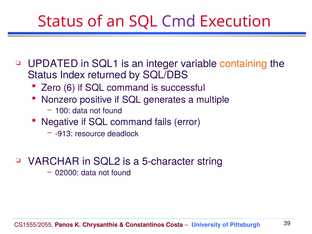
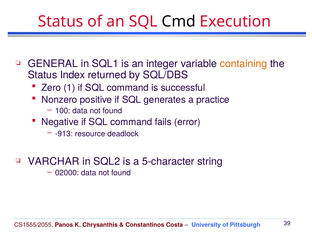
Cmd colour: purple -> black (179, 21)
UPDATED: UPDATED -> GENERAL (53, 64)
6: 6 -> 1 (69, 88)
multiple: multiple -> practice (213, 100)
